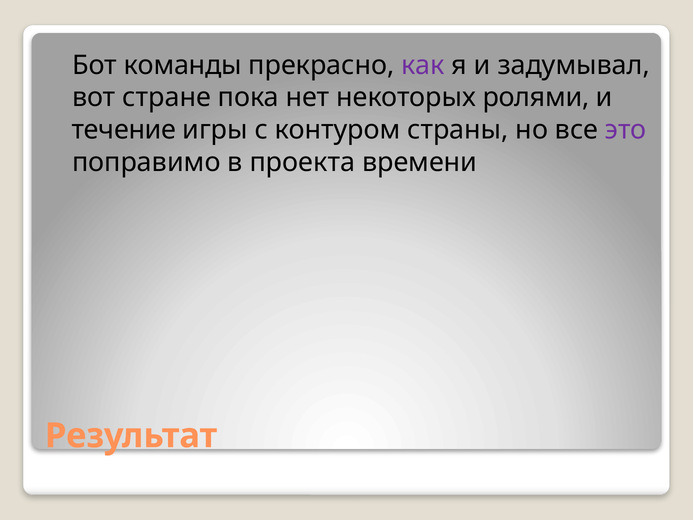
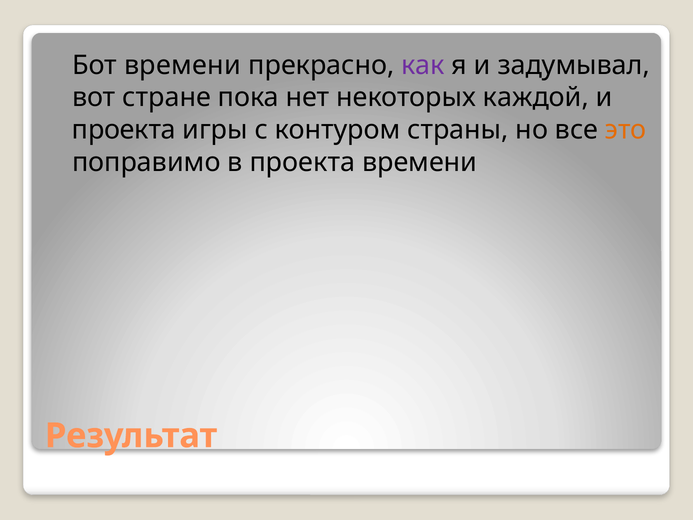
Бот команды: команды -> времени (182, 65)
ролями: ролями -> каждой (536, 98)
течение: течение -> проекта (124, 130)
это colour: purple -> orange (626, 130)
